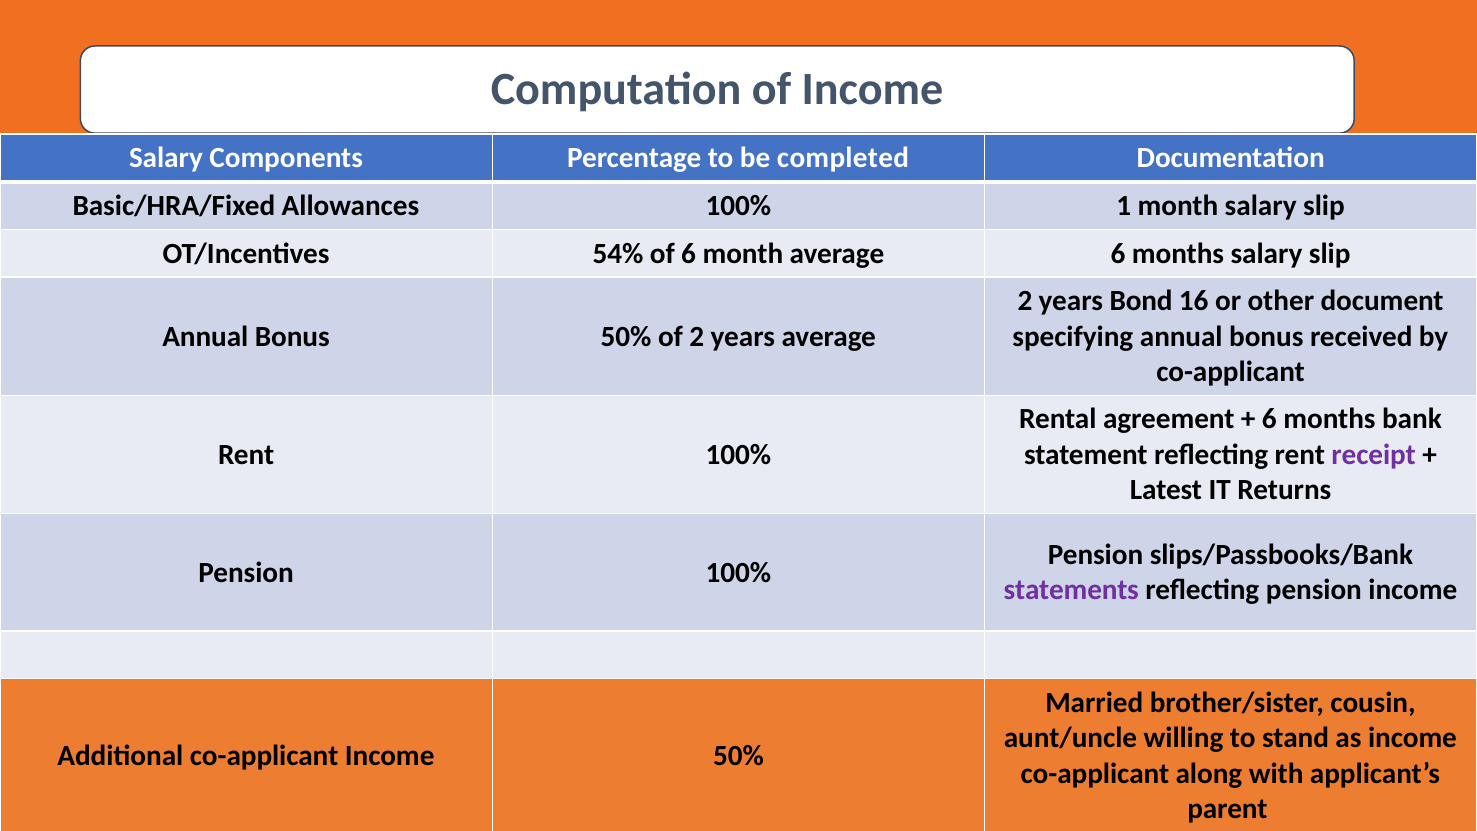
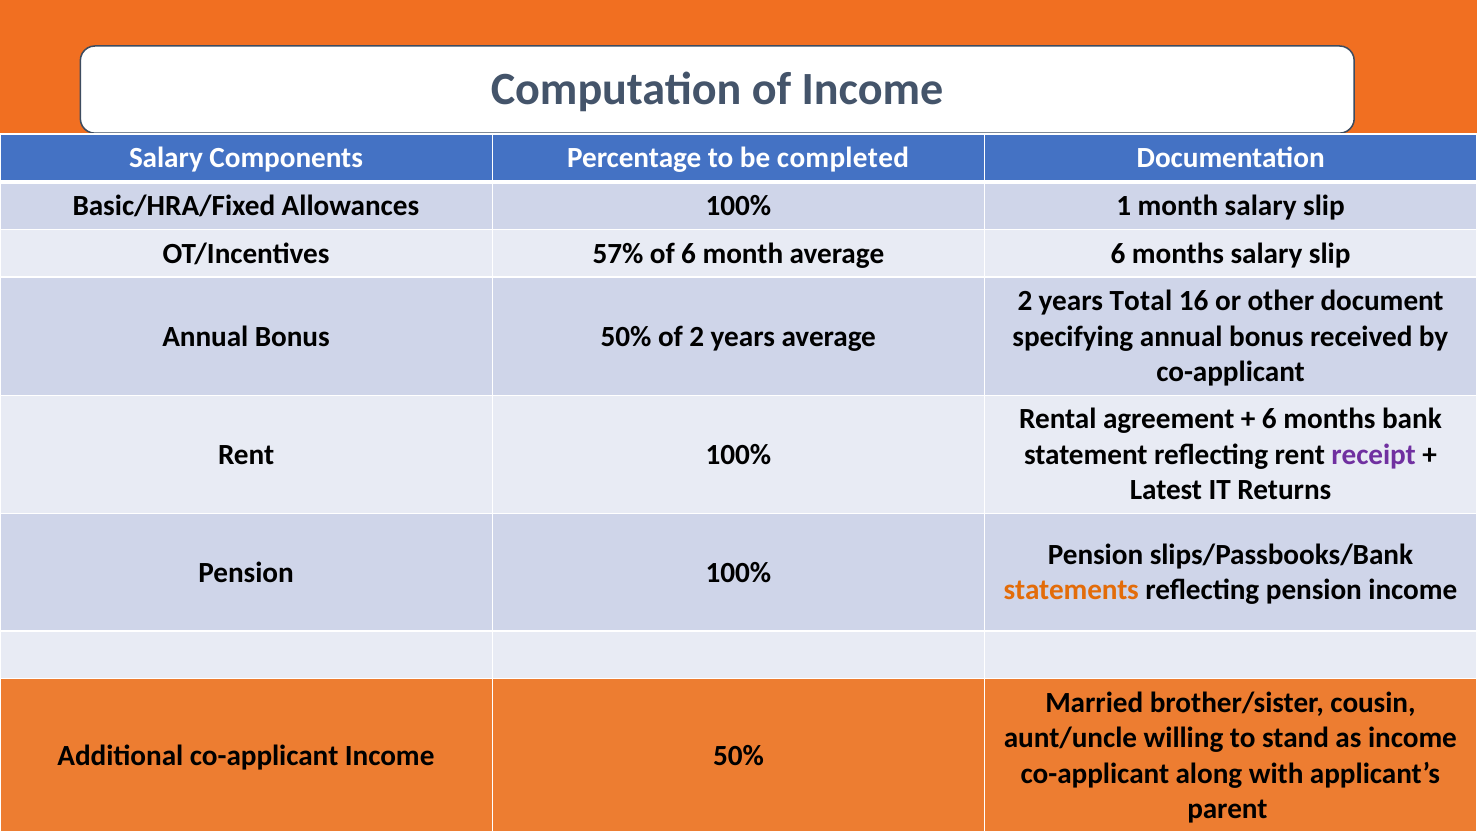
54%: 54% -> 57% (618, 254)
Bond: Bond -> Total (1141, 301)
statements colour: purple -> orange (1071, 590)
